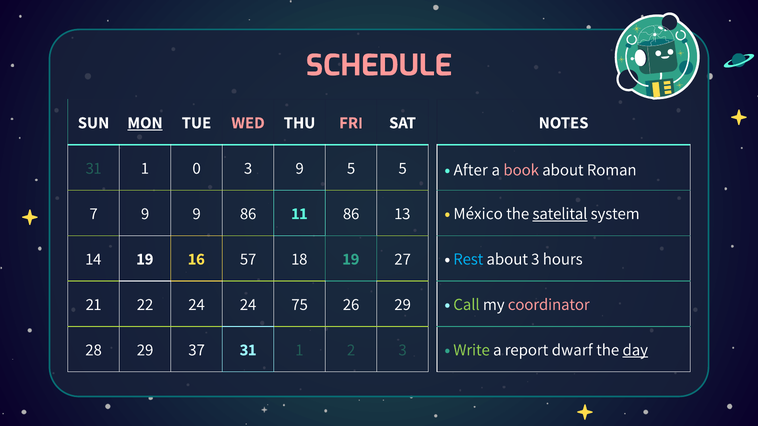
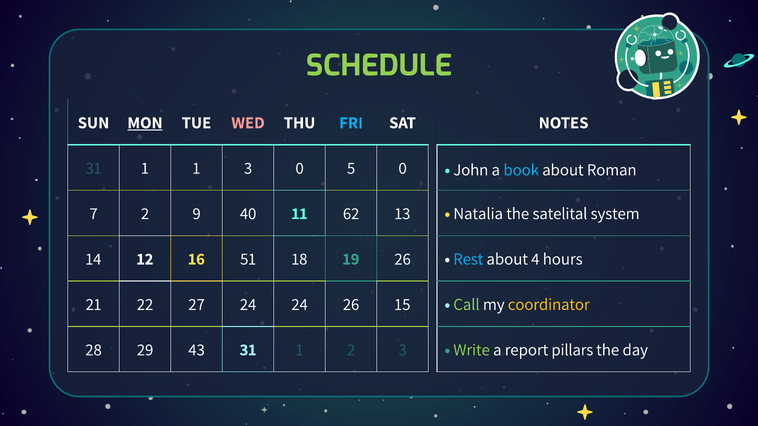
SCHEDULE colour: pink -> light green (379, 66)
FRI colour: pink -> light blue (351, 123)
1 0: 0 -> 1 (196, 168)
3 9: 9 -> 0 (300, 168)
5 5: 5 -> 0 (403, 168)
After: After -> John (471, 170)
book colour: pink -> light blue (521, 170)
7 9: 9 -> 2 (145, 214)
9 86: 86 -> 40 (248, 214)
11 86: 86 -> 62 (351, 214)
México: México -> Natalia (478, 214)
satelital underline: present -> none (560, 214)
14 19: 19 -> 12 (145, 259)
57: 57 -> 51 (248, 259)
19 27: 27 -> 26 (403, 259)
about 3: 3 -> 4 (535, 259)
22 24: 24 -> 27 (197, 305)
24 75: 75 -> 24 (300, 305)
26 29: 29 -> 15 (402, 305)
coordinator colour: pink -> yellow (549, 305)
37: 37 -> 43 (197, 350)
dwarf: dwarf -> pillars (572, 350)
day underline: present -> none (635, 350)
